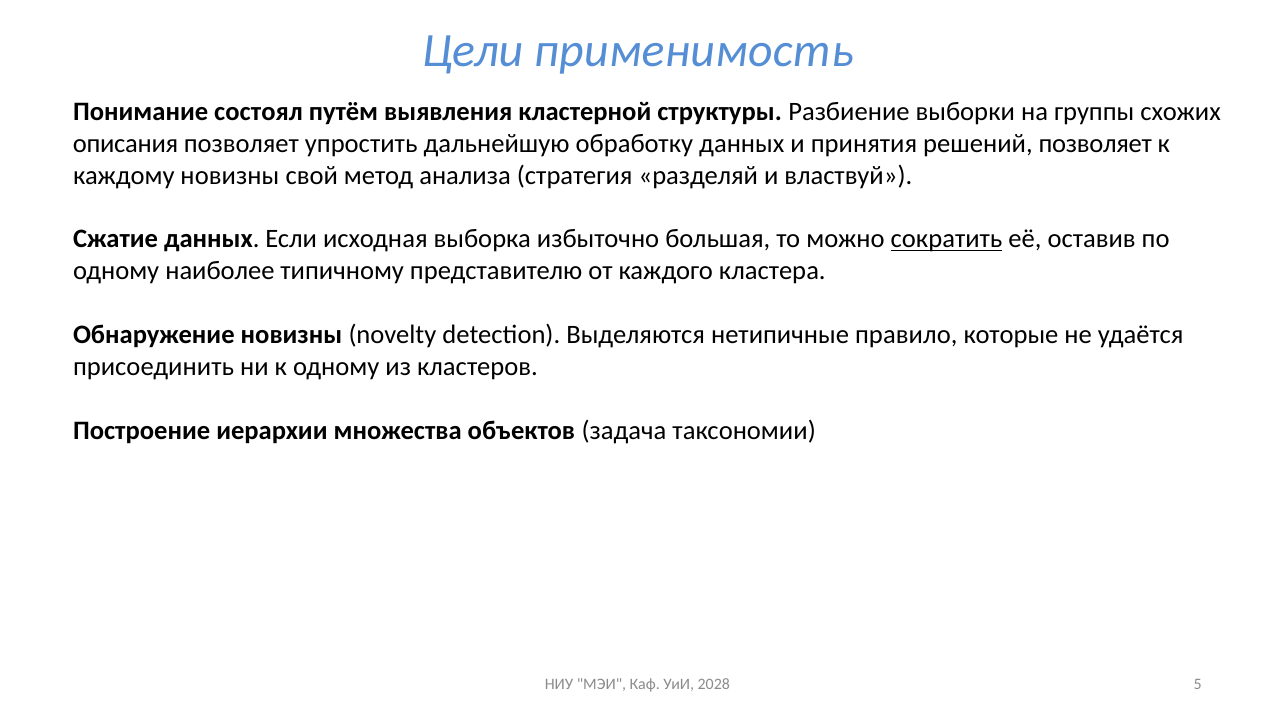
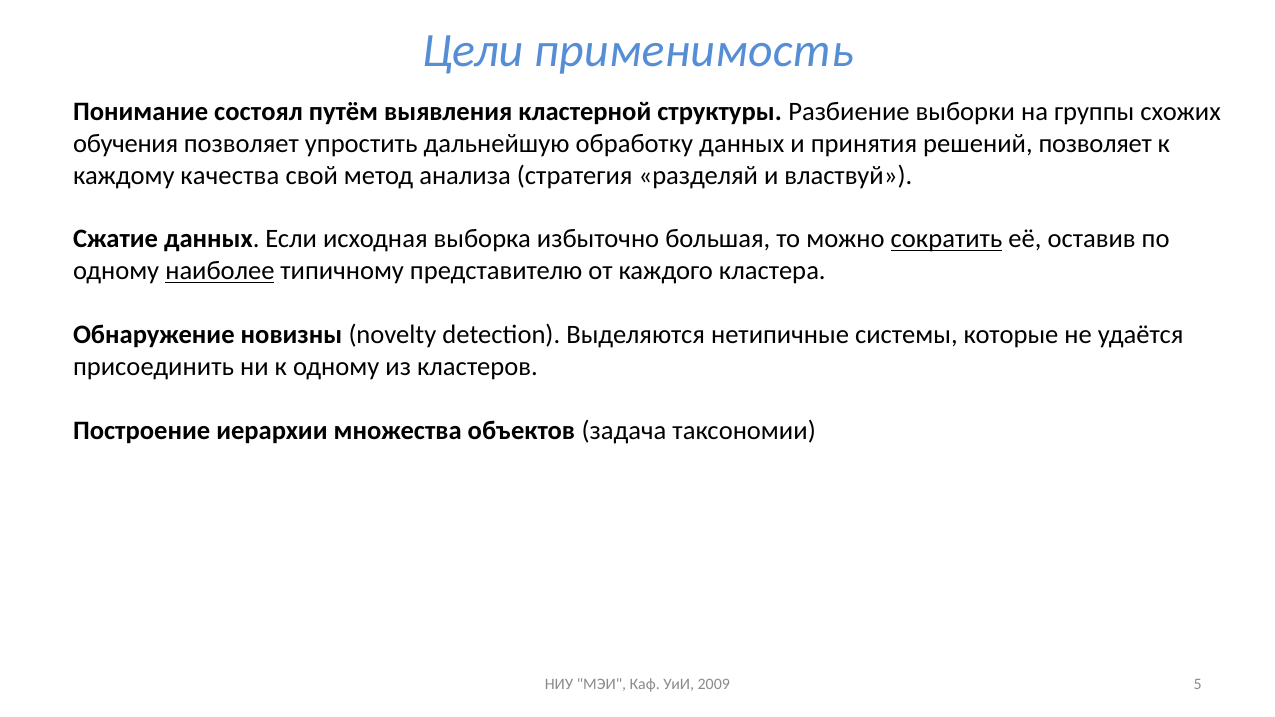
описания: описания -> обучения (126, 143)
каждому новизны: новизны -> качества (230, 175)
наиболее underline: none -> present (220, 271)
правило: правило -> системы (906, 335)
2028: 2028 -> 2009 (714, 685)
